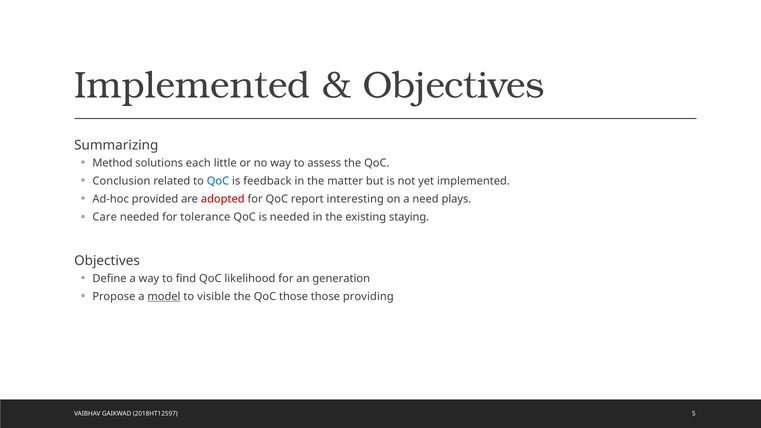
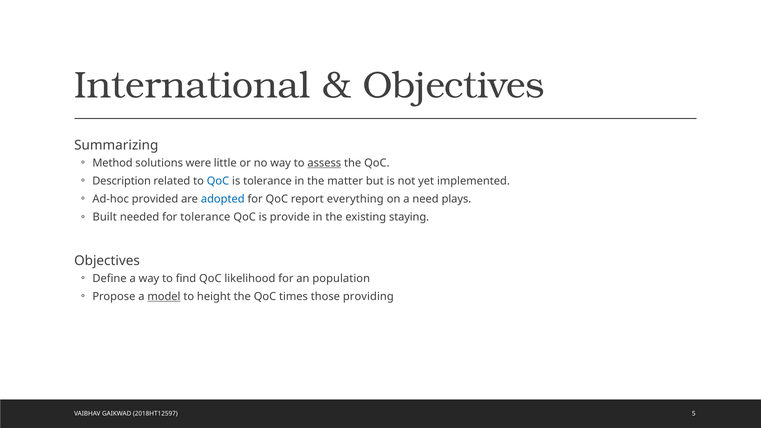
Implemented: Implemented -> International (192, 85)
each: each -> were (198, 163)
assess underline: none -> present (324, 163)
Conclusion: Conclusion -> Description (122, 181)
is feedback: feedback -> tolerance (268, 181)
adopted colour: red -> blue (223, 199)
interesting: interesting -> everything (355, 199)
Care: Care -> Built (105, 217)
is needed: needed -> provide (290, 217)
generation: generation -> population (341, 278)
visible: visible -> height (214, 296)
QoC those: those -> times (293, 296)
